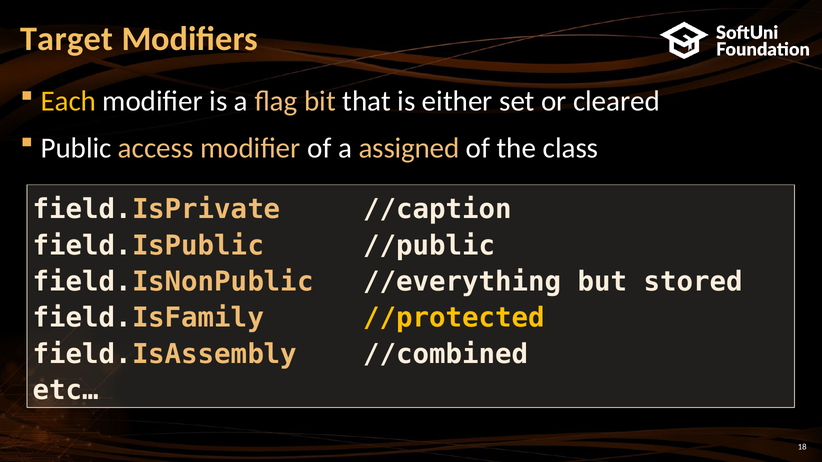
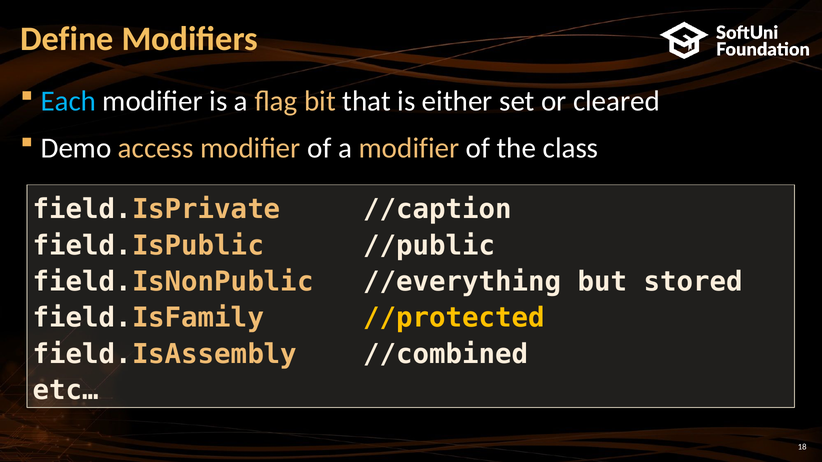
Target: Target -> Define (67, 39)
Each colour: yellow -> light blue (68, 101)
Public: Public -> Demo (76, 148)
a assigned: assigned -> modifier (409, 148)
